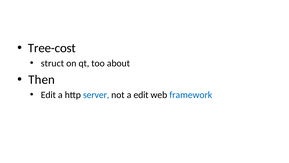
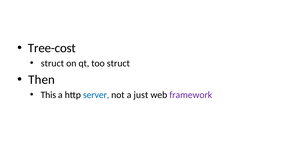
too about: about -> struct (118, 63)
Edit: Edit -> This (48, 95)
a edit: edit -> just (141, 95)
framework colour: blue -> purple (191, 95)
